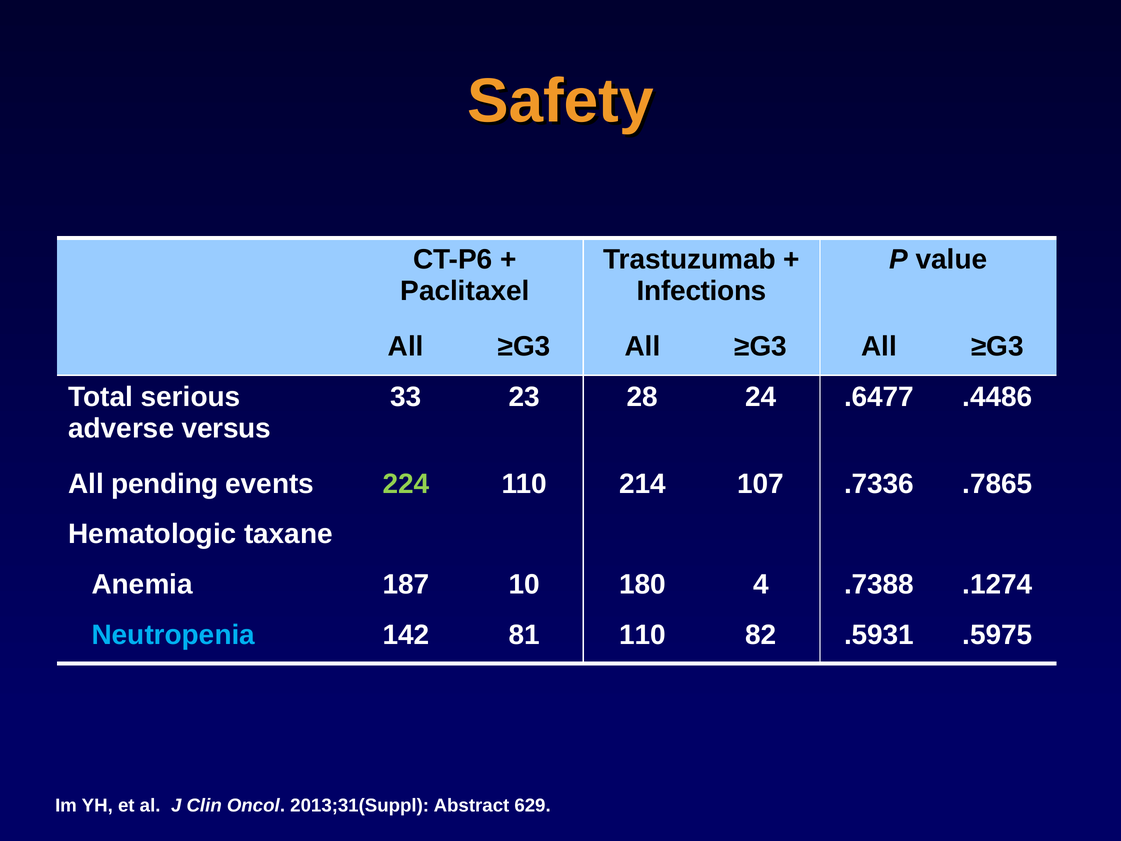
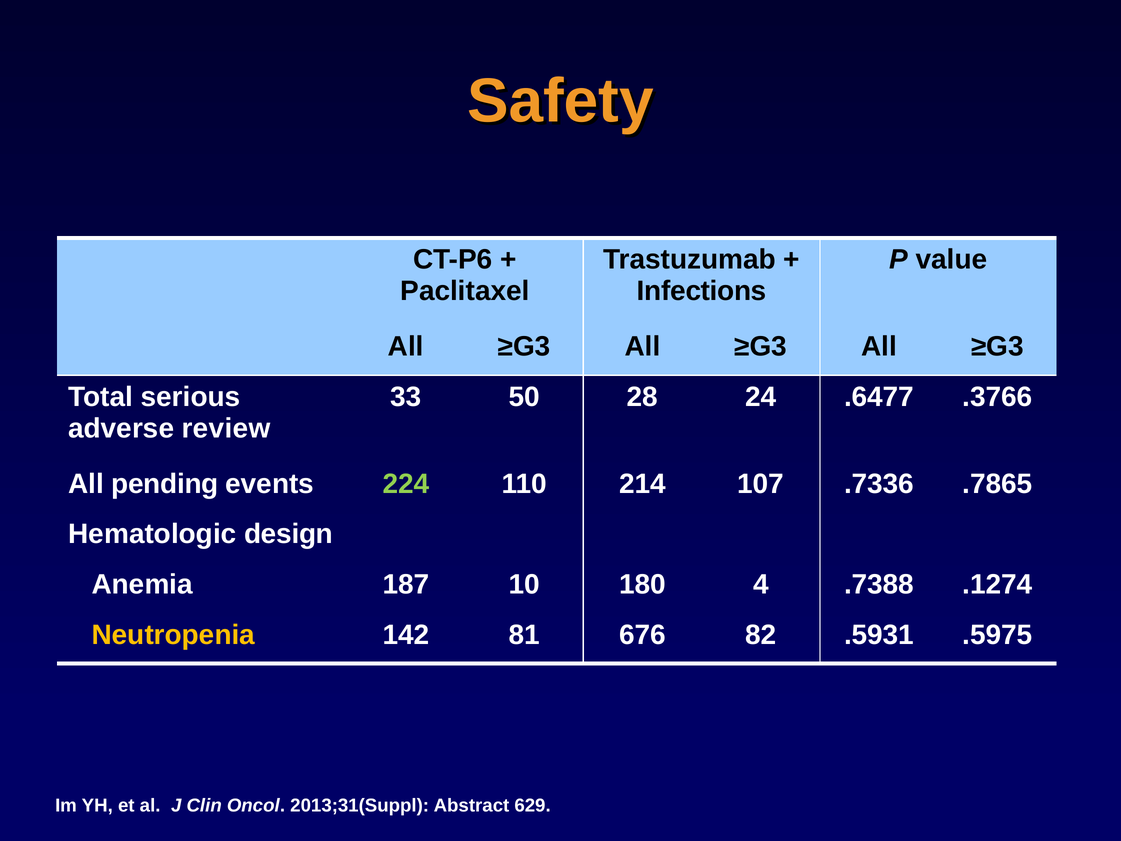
23: 23 -> 50 (524, 397)
.4486: .4486 -> .3766 (997, 397)
versus: versus -> review (226, 428)
taxane: taxane -> design (288, 534)
Neutropenia colour: light blue -> yellow (173, 635)
81 110: 110 -> 676 (642, 635)
